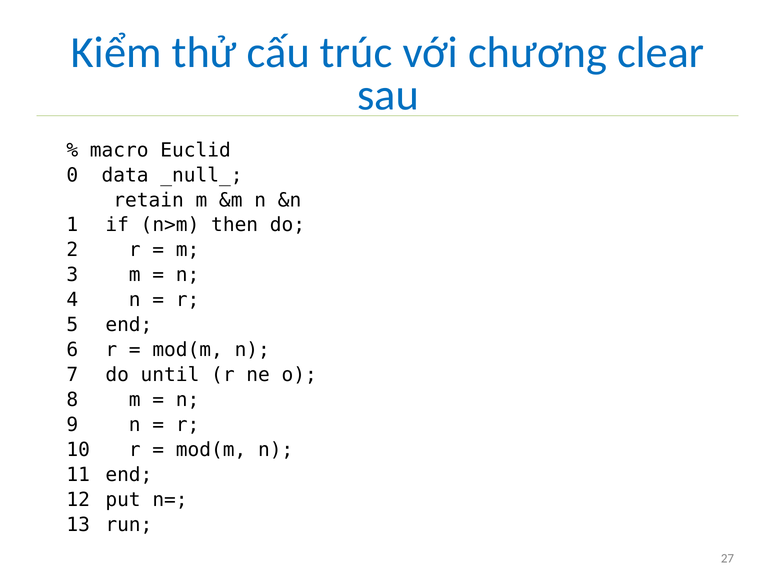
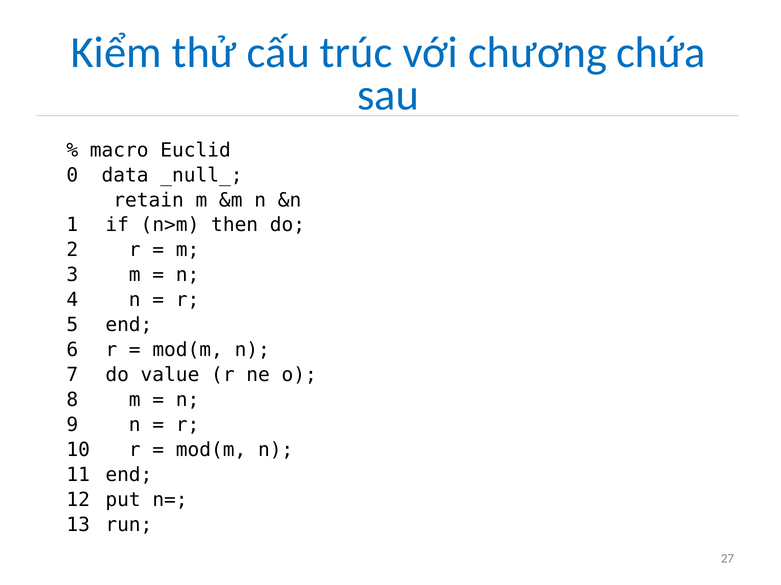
clear: clear -> chứa (661, 52)
until: until -> value (170, 375)
